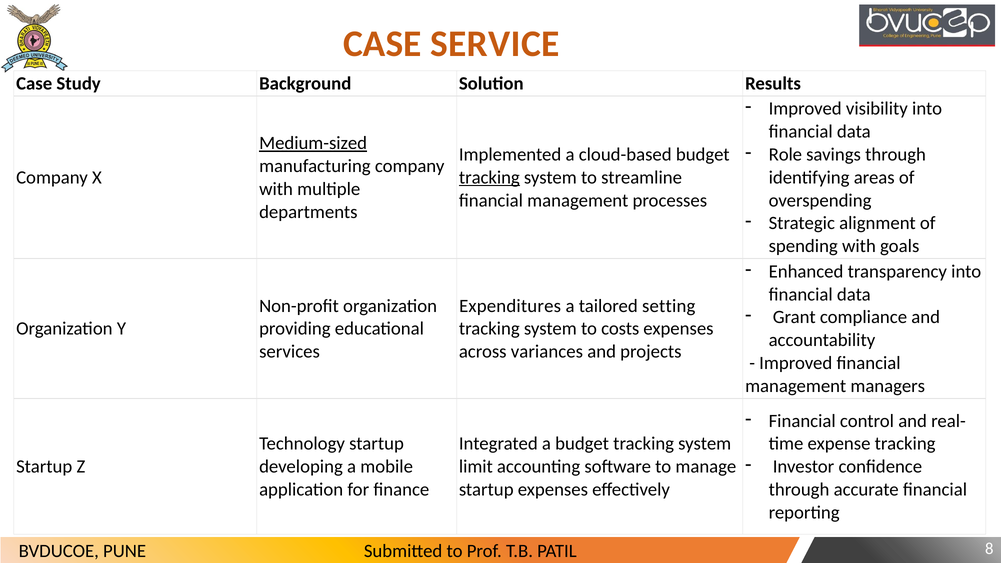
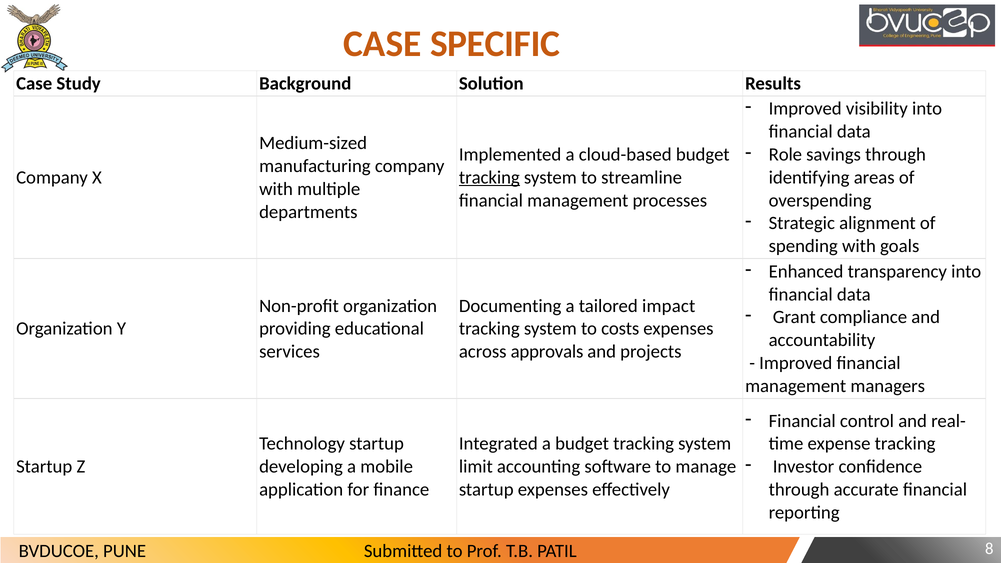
SERVICE: SERVICE -> SPECIFIC (495, 44)
Medium-sized underline: present -> none (313, 143)
Expenditures: Expenditures -> Documenting (510, 306)
setting: setting -> impact (669, 306)
variances: variances -> approvals (547, 352)
